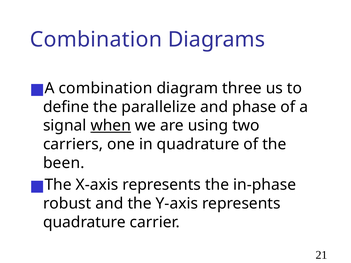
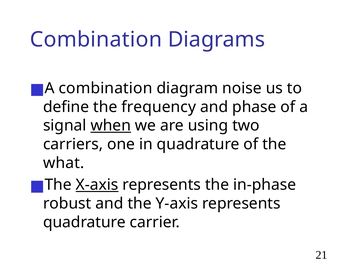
three: three -> noise (242, 88)
parallelize: parallelize -> frequency (159, 107)
been: been -> what (64, 163)
X-axis underline: none -> present (97, 185)
